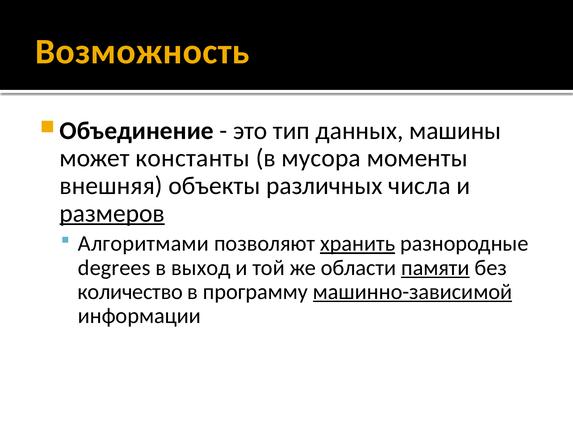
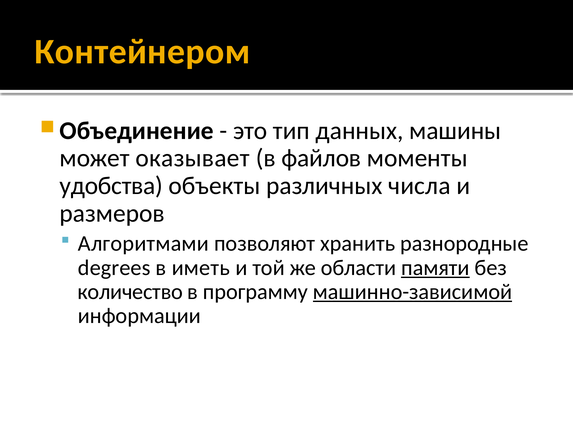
Возможность: Возможность -> Контейнером (142, 51)
константы: константы -> оказывает (193, 158)
мусора: мусора -> файлов (321, 158)
внешняя: внешняя -> удобства (111, 186)
размеров underline: present -> none (112, 213)
хранить underline: present -> none (358, 243)
выход: выход -> иметь (201, 268)
